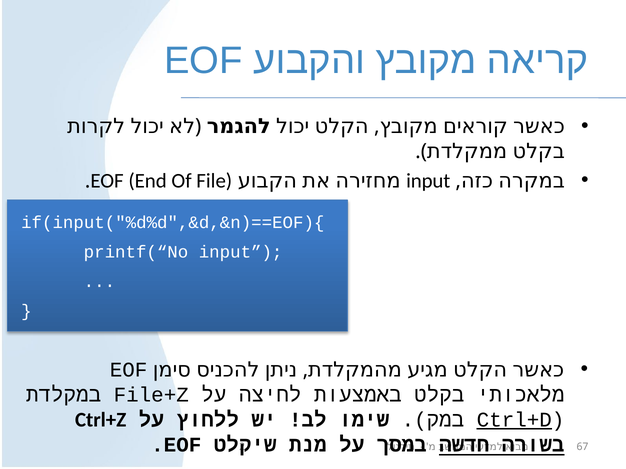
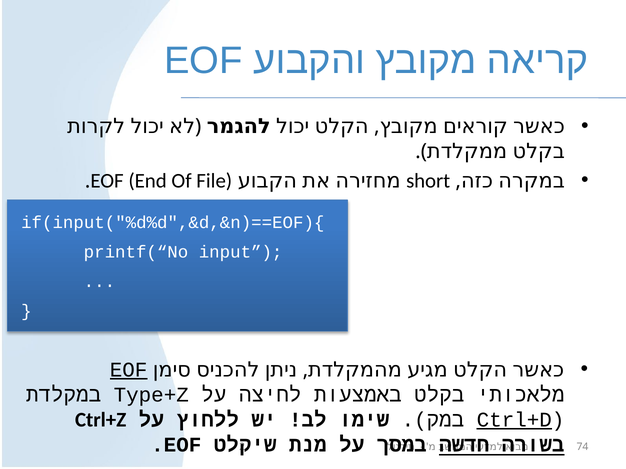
input: input -> short (428, 181)
EOF underline: none -> present (129, 370)
File+Z: File+Z -> Type+Z (151, 395)
67: 67 -> 74 (582, 448)
